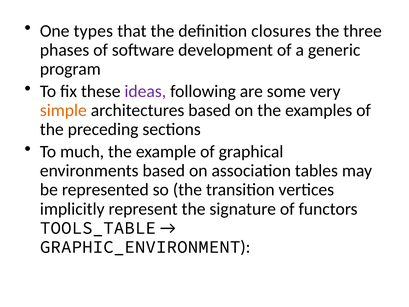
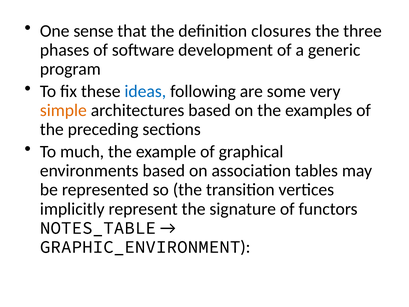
types: types -> sense (93, 31)
ideas colour: purple -> blue (145, 91)
TOOLS_TABLE: TOOLS_TABLE -> NOTES_TABLE (98, 228)
